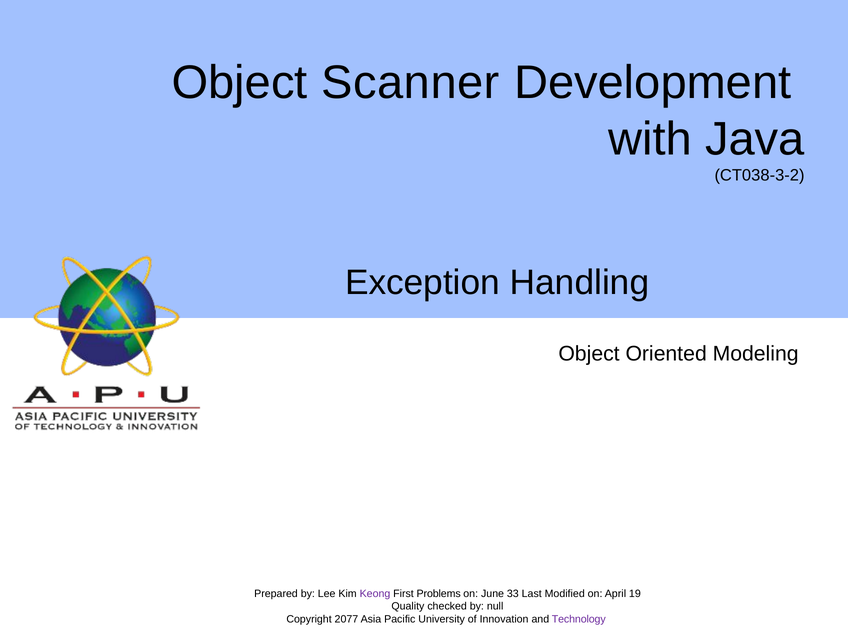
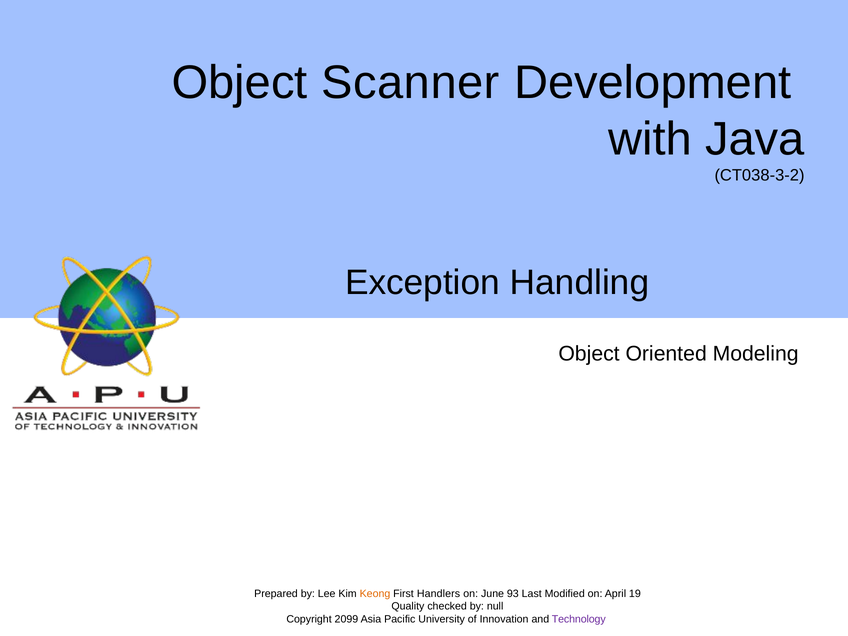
Keong colour: purple -> orange (375, 594)
Problems: Problems -> Handlers (439, 594)
33: 33 -> 93 (513, 594)
2077: 2077 -> 2099 (346, 619)
